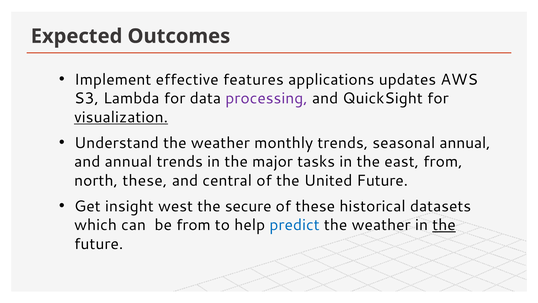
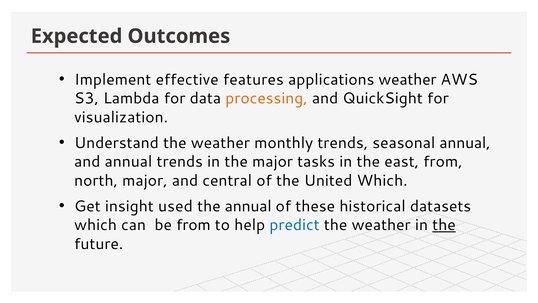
applications updates: updates -> weather (407, 79)
processing colour: purple -> orange (267, 98)
visualization underline: present -> none (121, 117)
north these: these -> major (145, 180)
United Future: Future -> Which (382, 180)
west: west -> used (175, 206)
the secure: secure -> annual (248, 206)
